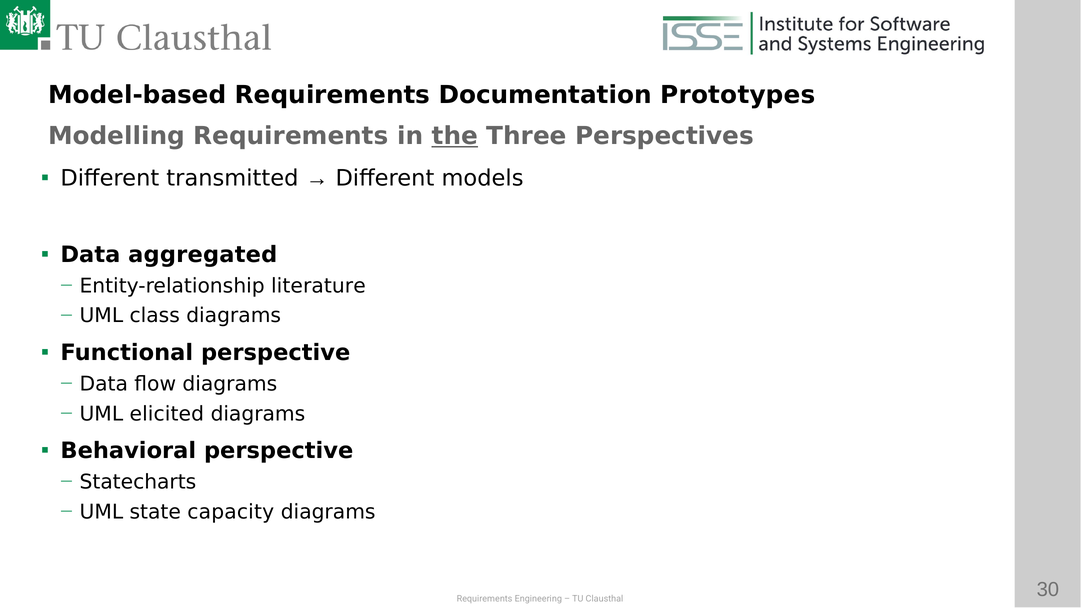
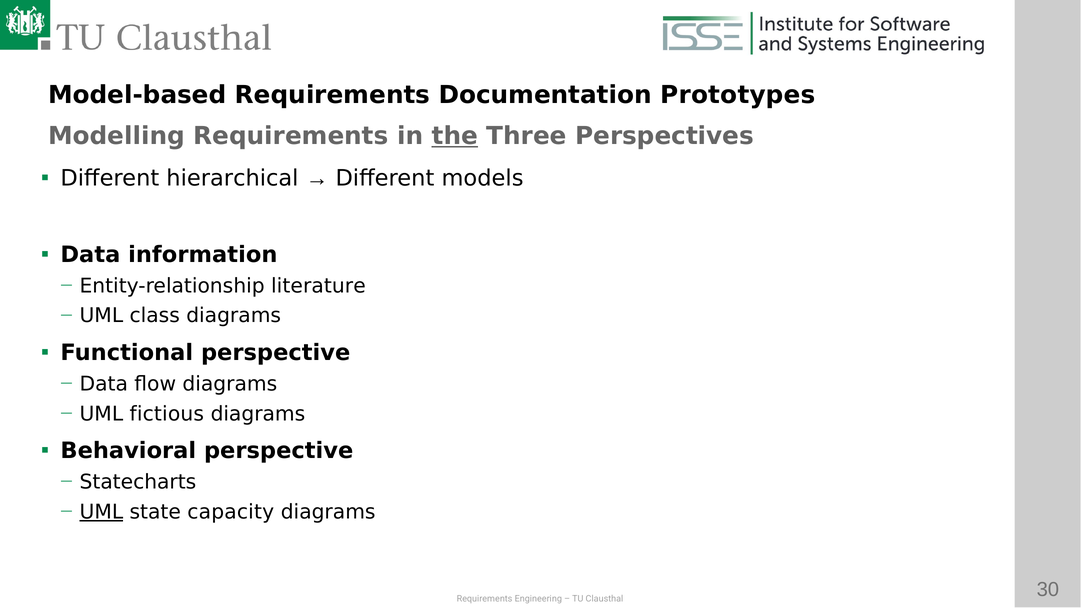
transmitted: transmitted -> hierarchical (232, 178)
aggregated: aggregated -> information (203, 255)
elicited: elicited -> fictious (167, 414)
UML underline: none -> present (101, 512)
